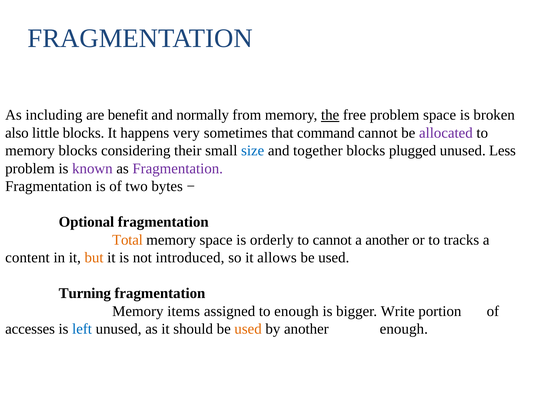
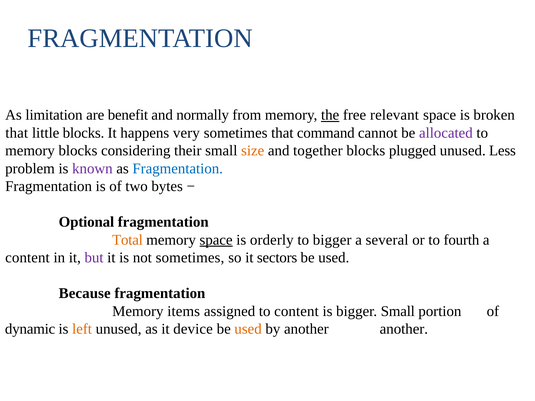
including: including -> limitation (54, 115)
free problem: problem -> relevant (395, 115)
also: also -> that (17, 133)
size colour: blue -> orange (253, 151)
Fragmentation colour: purple -> blue (178, 169)
space underline: none -> present (216, 240)
to cannot: cannot -> bigger (332, 240)
a another: another -> several (387, 240)
tracks: tracks -> fourth (461, 240)
but colour: orange -> purple (94, 258)
not introduced: introduced -> sometimes (190, 258)
allows: allows -> sectors (277, 258)
Turning: Turning -> Because (85, 294)
to enough: enough -> content (296, 311)
bigger Write: Write -> Small (398, 311)
accesses: accesses -> dynamic (30, 329)
left colour: blue -> orange (82, 329)
should: should -> device (193, 329)
another enough: enough -> another (404, 329)
